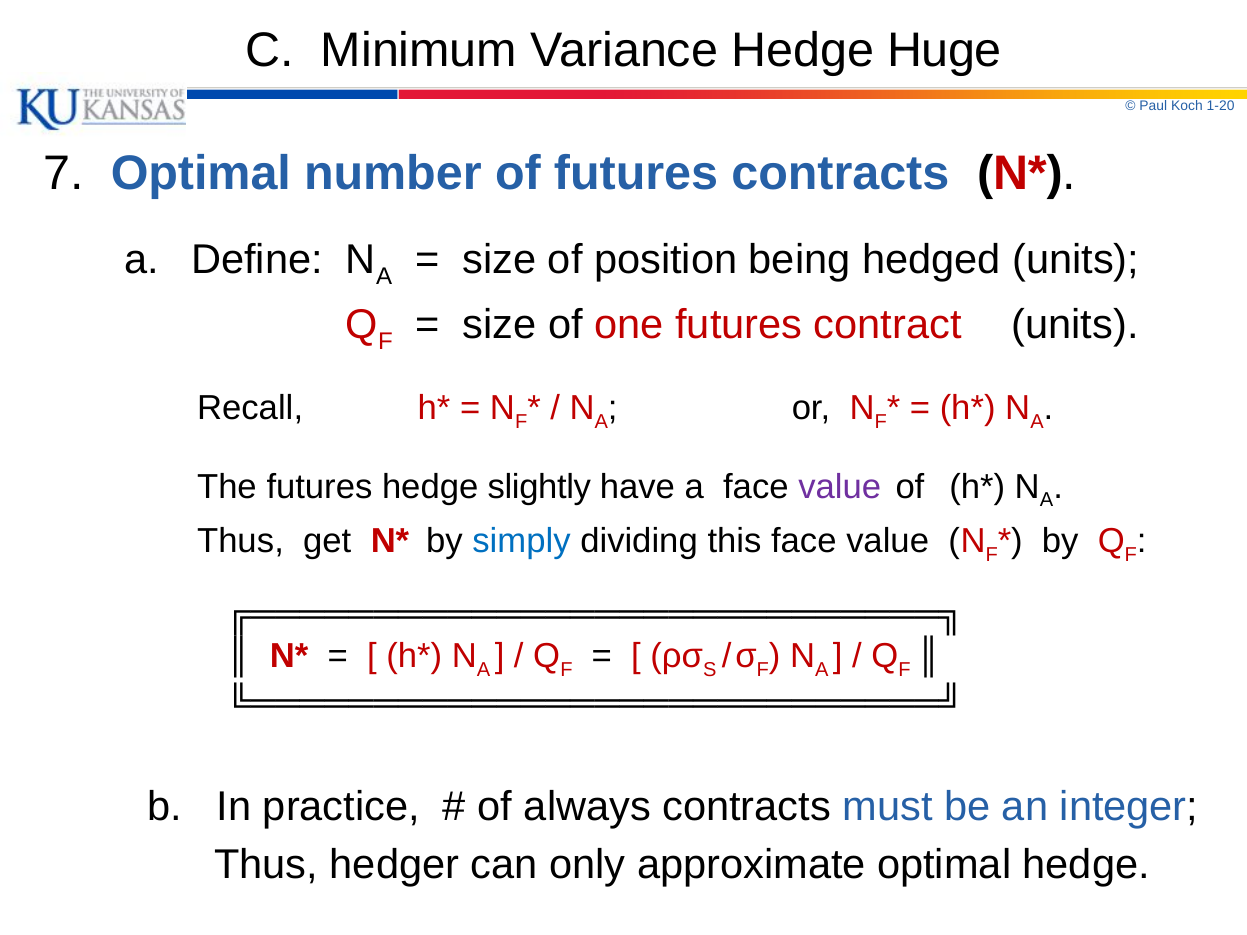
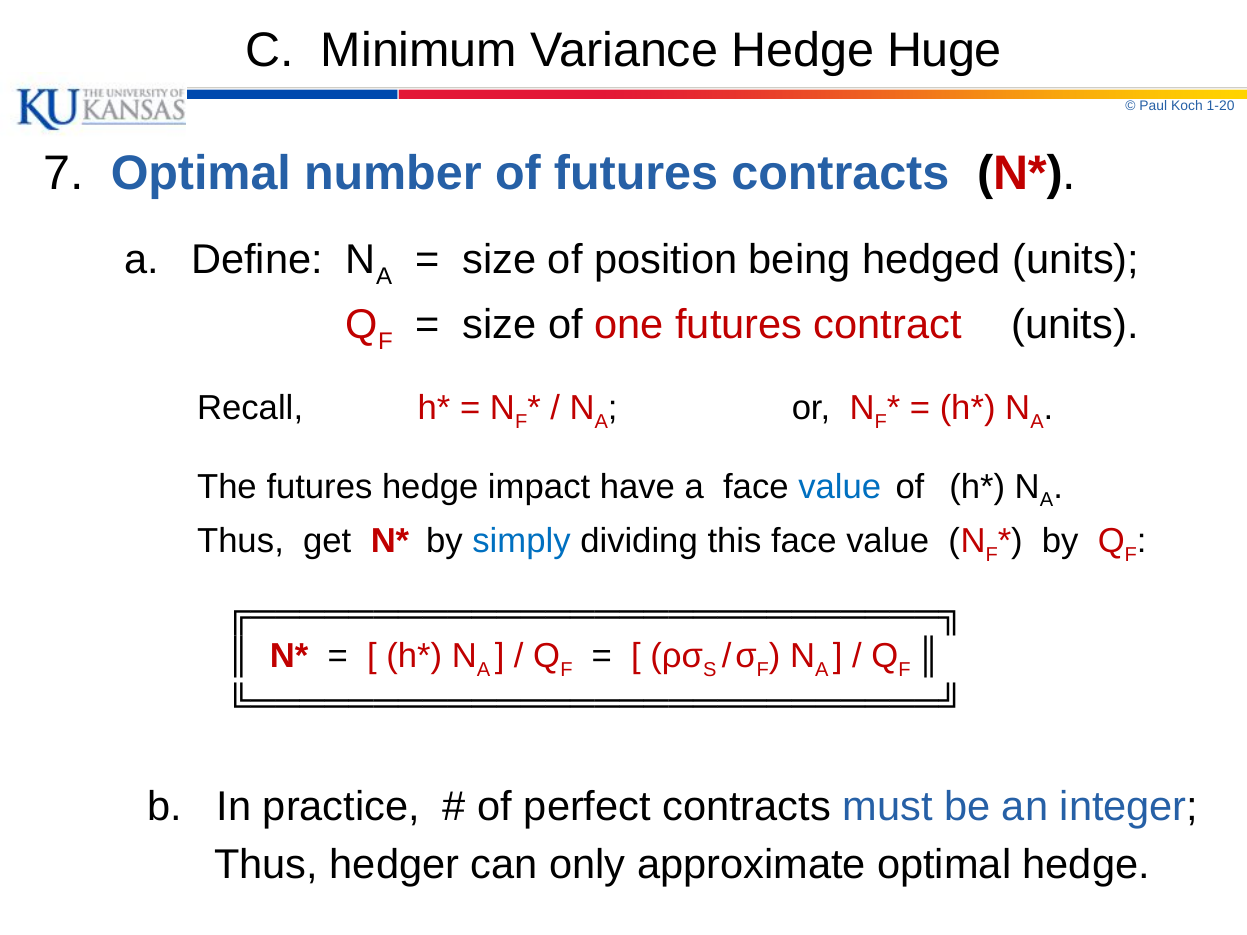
slightly: slightly -> impact (539, 487)
value colour: purple -> blue (840, 487)
always: always -> perfect (587, 807)
